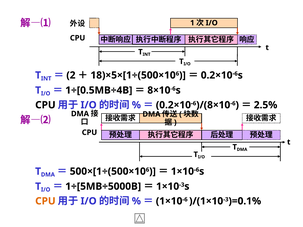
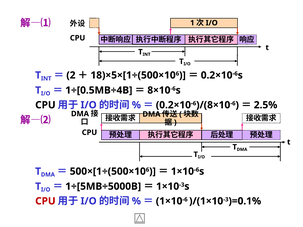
CPU colour: orange -> red (45, 201)
